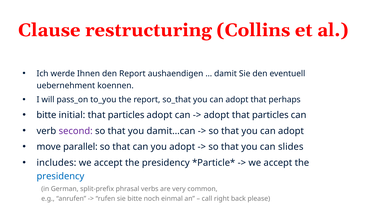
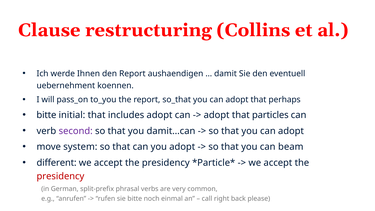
initial that particles: particles -> includes (126, 115)
parallel: parallel -> system (80, 147)
slides: slides -> beam (291, 147)
includes: includes -> different (57, 163)
presidency colour: blue -> red (60, 176)
